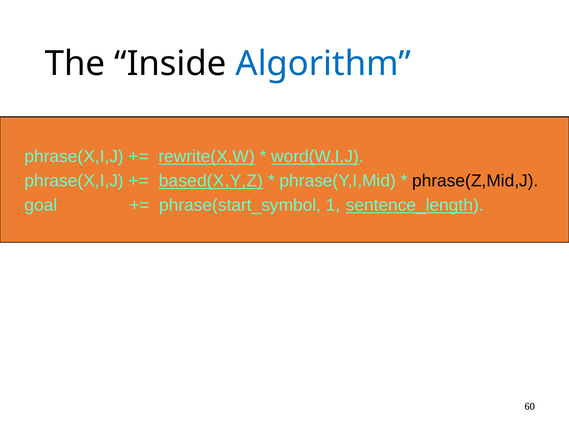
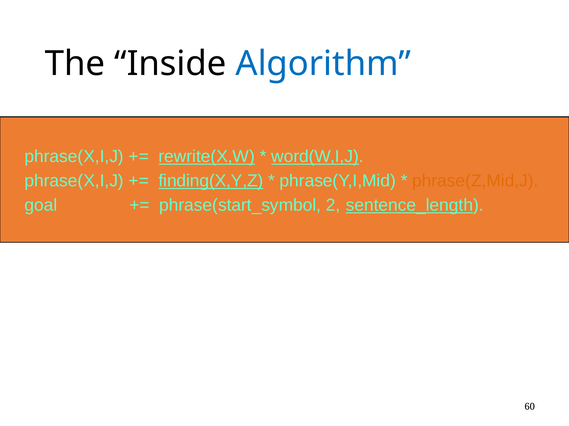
based(X,Y,Z: based(X,Y,Z -> finding(X,Y,Z (211, 181)
phrase(Z,Mid,J colour: black -> orange (475, 181)
1: 1 -> 2 (333, 205)
